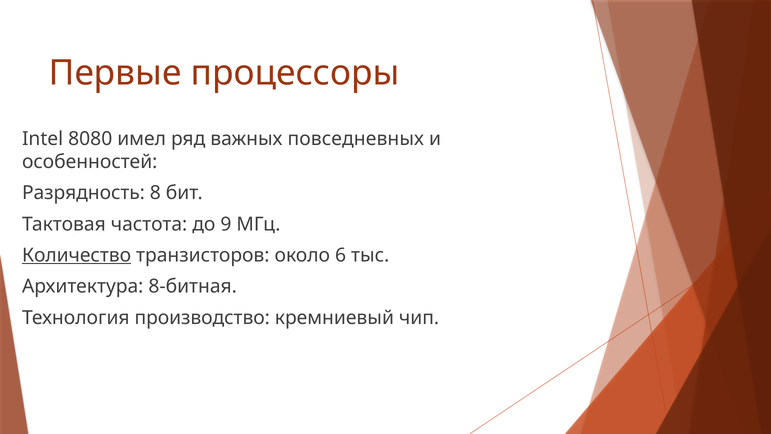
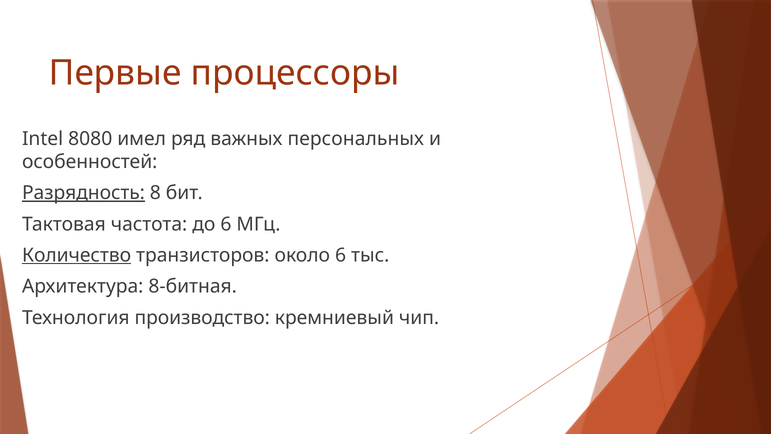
повседневных: повседневных -> персональных (356, 139)
Разрядность underline: none -> present (83, 193)
до 9: 9 -> 6 (226, 224)
